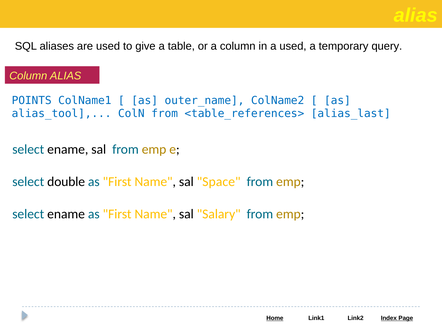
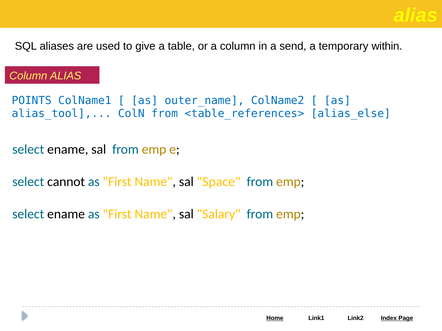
a used: used -> send (293, 46)
query: query -> within (387, 46)
alias_last: alias_last -> alias_else (351, 114)
double: double -> cannot (66, 182)
